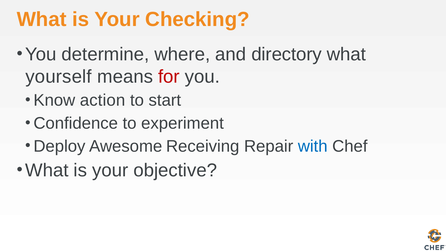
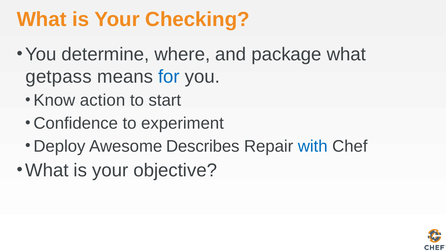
directory: directory -> package (287, 54)
yourself: yourself -> getpass (59, 77)
for colour: red -> blue (169, 77)
Receiving: Receiving -> Describes (203, 146)
